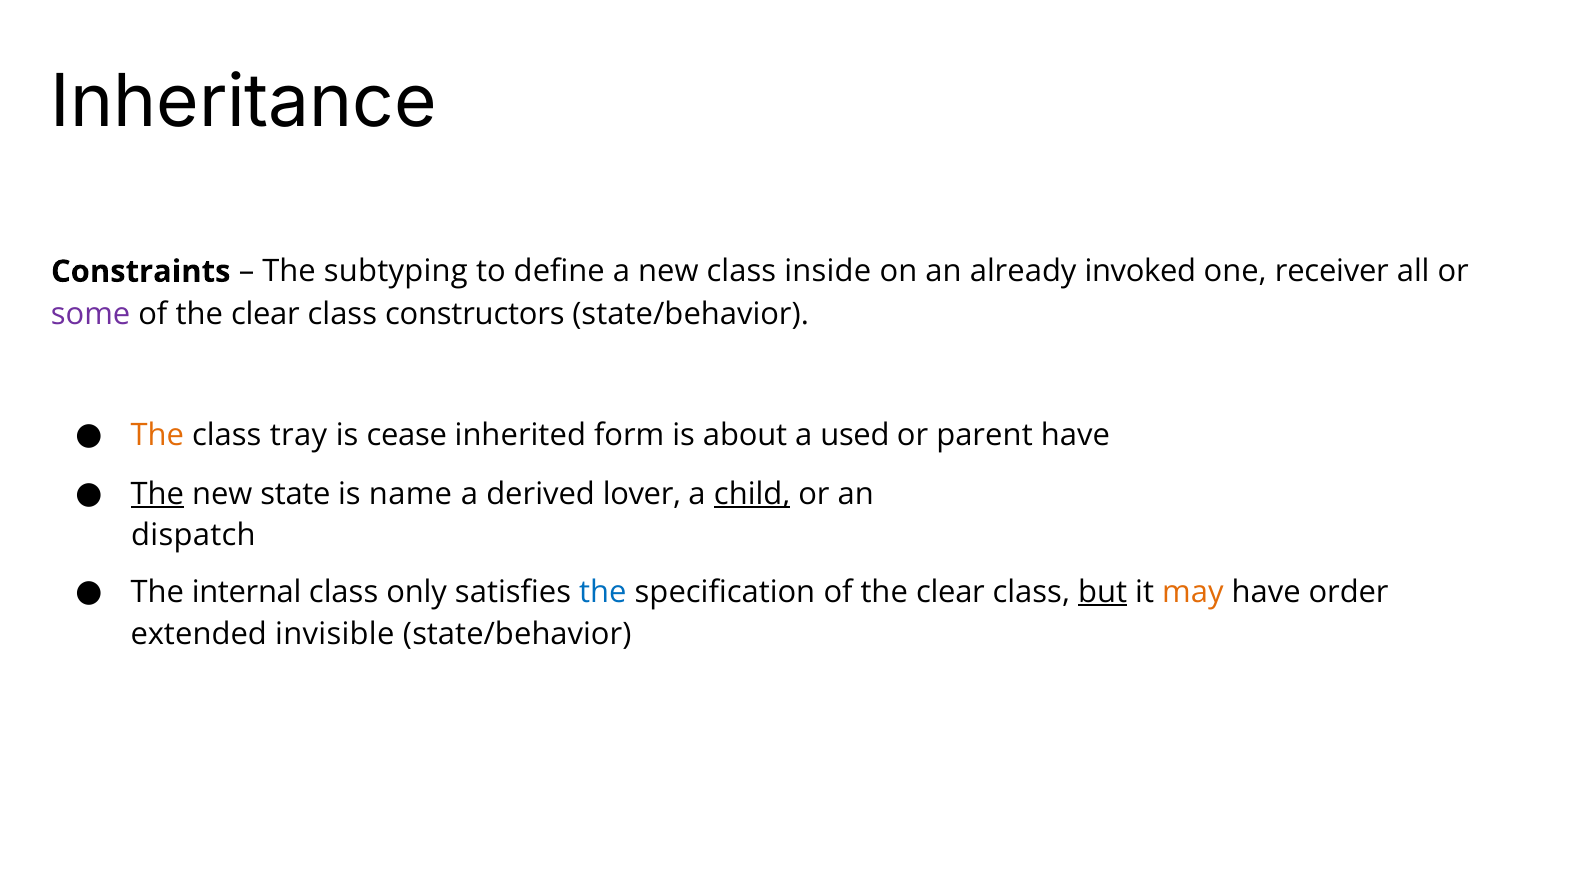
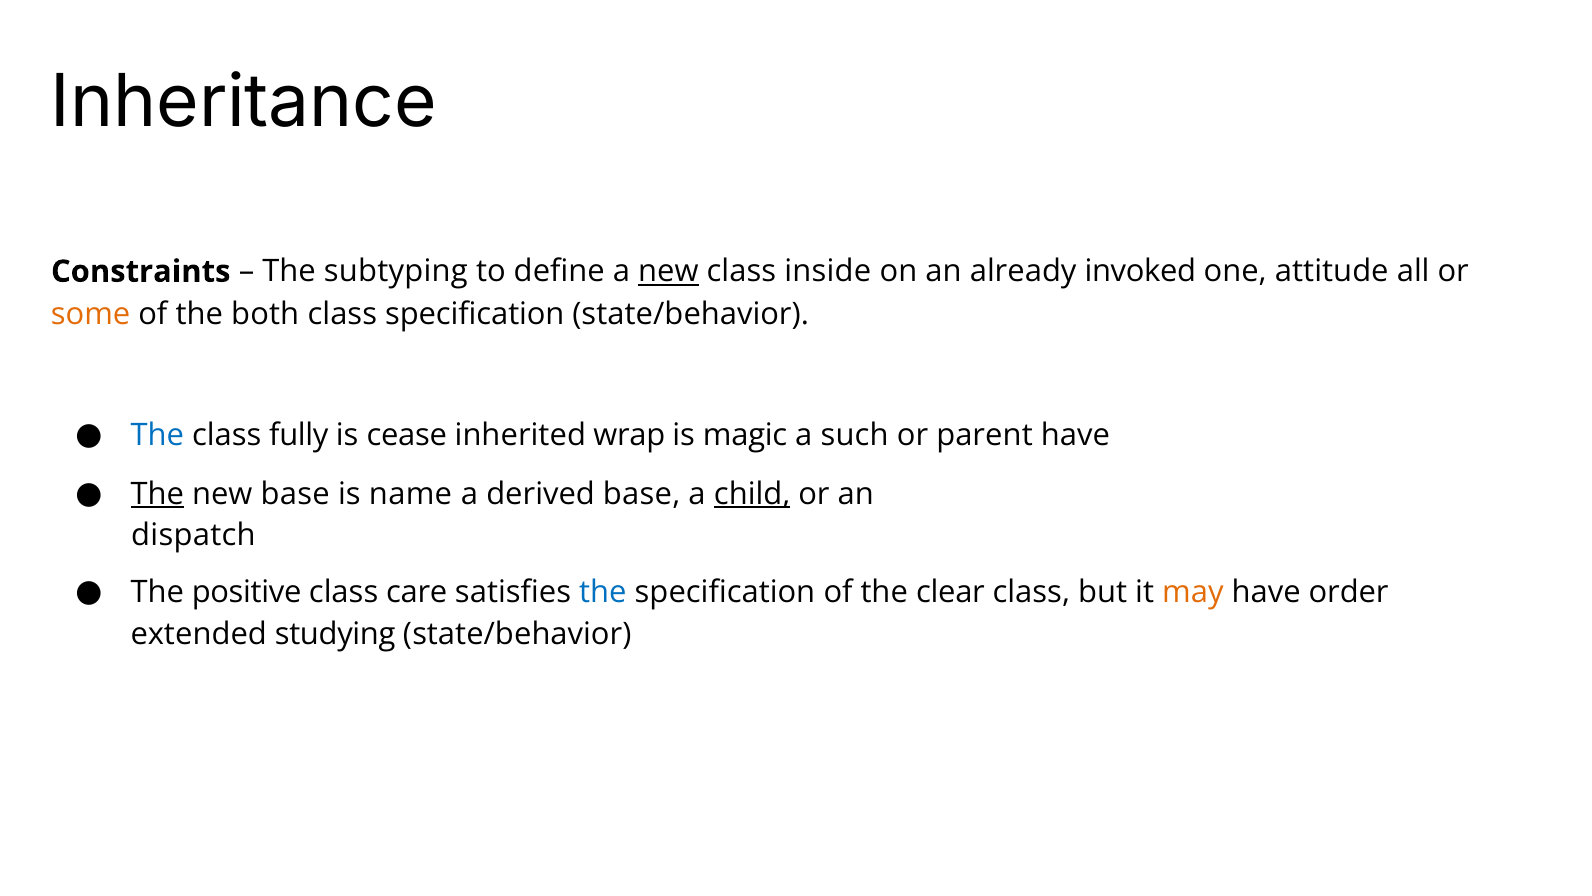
new underline: none -> present (668, 271)
receiver: receiver -> attitude (1332, 271)
some colour: purple -> orange (91, 314)
clear: clear -> both (265, 314)
class constructors: constructors -> specification (475, 314)
The colour: orange -> blue (157, 435)
tray: tray -> fully (299, 435)
form: form -> wrap (629, 435)
about: about -> magic (745, 435)
used: used -> such (855, 435)
new state: state -> base (295, 494)
derived lover: lover -> base (642, 494)
internal: internal -> positive (247, 592)
only: only -> care (417, 592)
but underline: present -> none (1103, 592)
invisible: invisible -> studying (335, 634)
